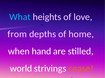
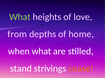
What colour: light blue -> light green (20, 17)
when hand: hand -> what (41, 52)
world: world -> stand (21, 69)
